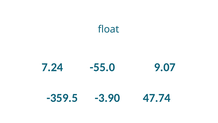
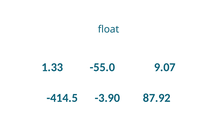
7.24: 7.24 -> 1.33 (52, 67)
-359.5: -359.5 -> -414.5 (62, 98)
47.74: 47.74 -> 87.92 (157, 98)
